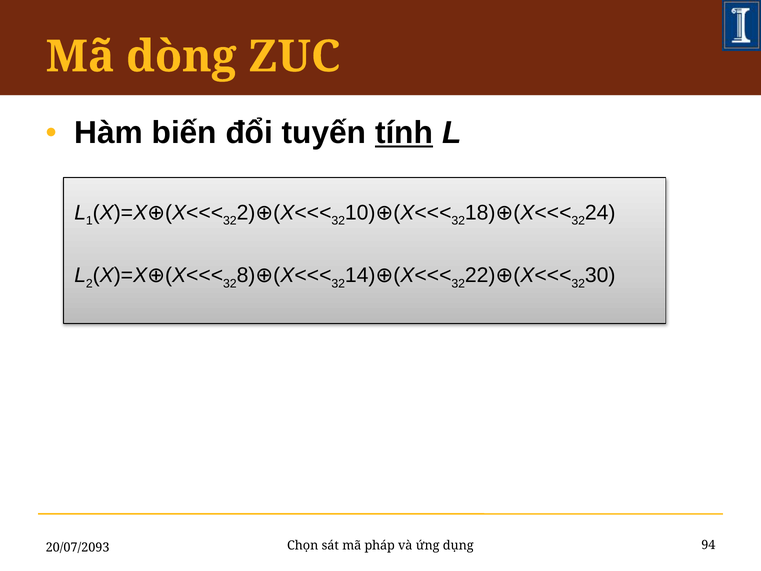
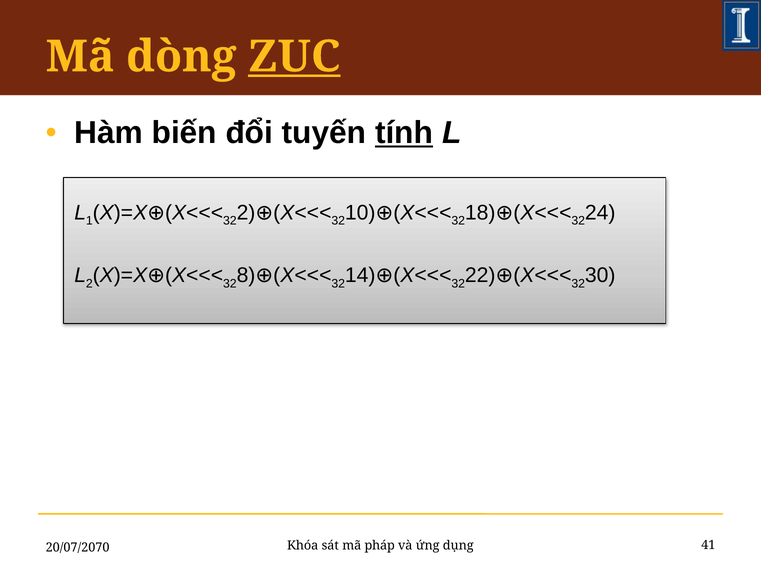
ZUC underline: none -> present (294, 57)
Chọn: Chọn -> Khóa (303, 545)
94: 94 -> 41 (708, 545)
20/07/2093: 20/07/2093 -> 20/07/2070 (78, 547)
